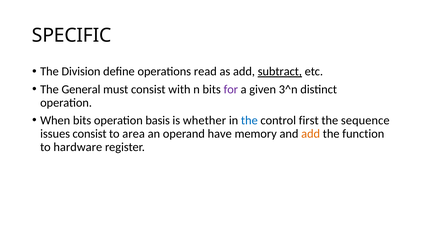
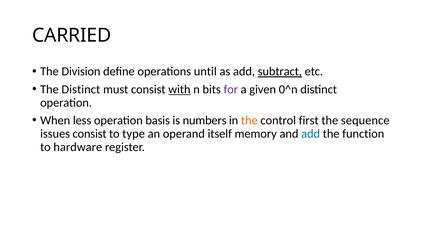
SPECIFIC: SPECIFIC -> CARRIED (72, 36)
read: read -> until (205, 72)
The General: General -> Distinct (81, 89)
with underline: none -> present (179, 89)
3^n: 3^n -> 0^n (288, 89)
When bits: bits -> less (82, 120)
whether: whether -> numbers (205, 120)
the colour: blue -> orange (249, 120)
area: area -> type (134, 134)
have: have -> itself (220, 134)
add colour: orange -> blue (311, 134)
